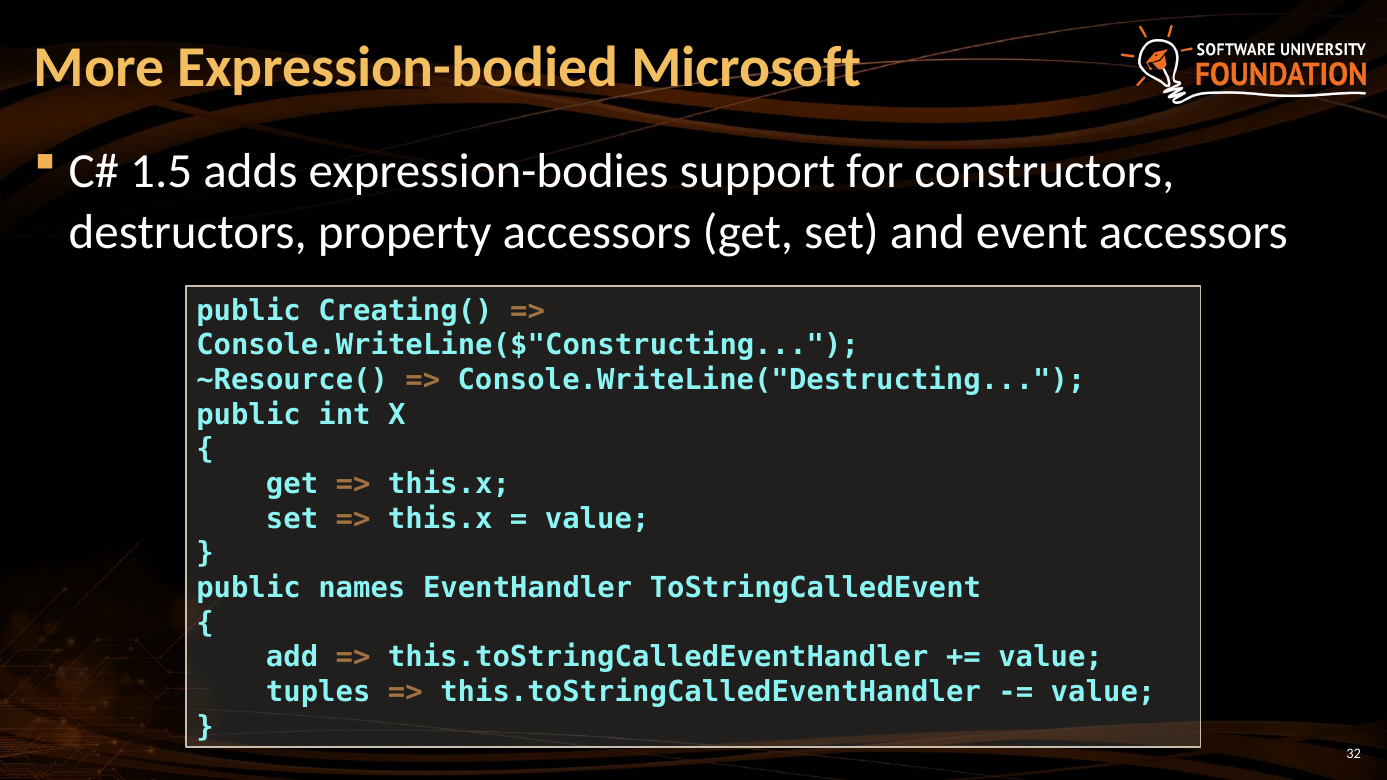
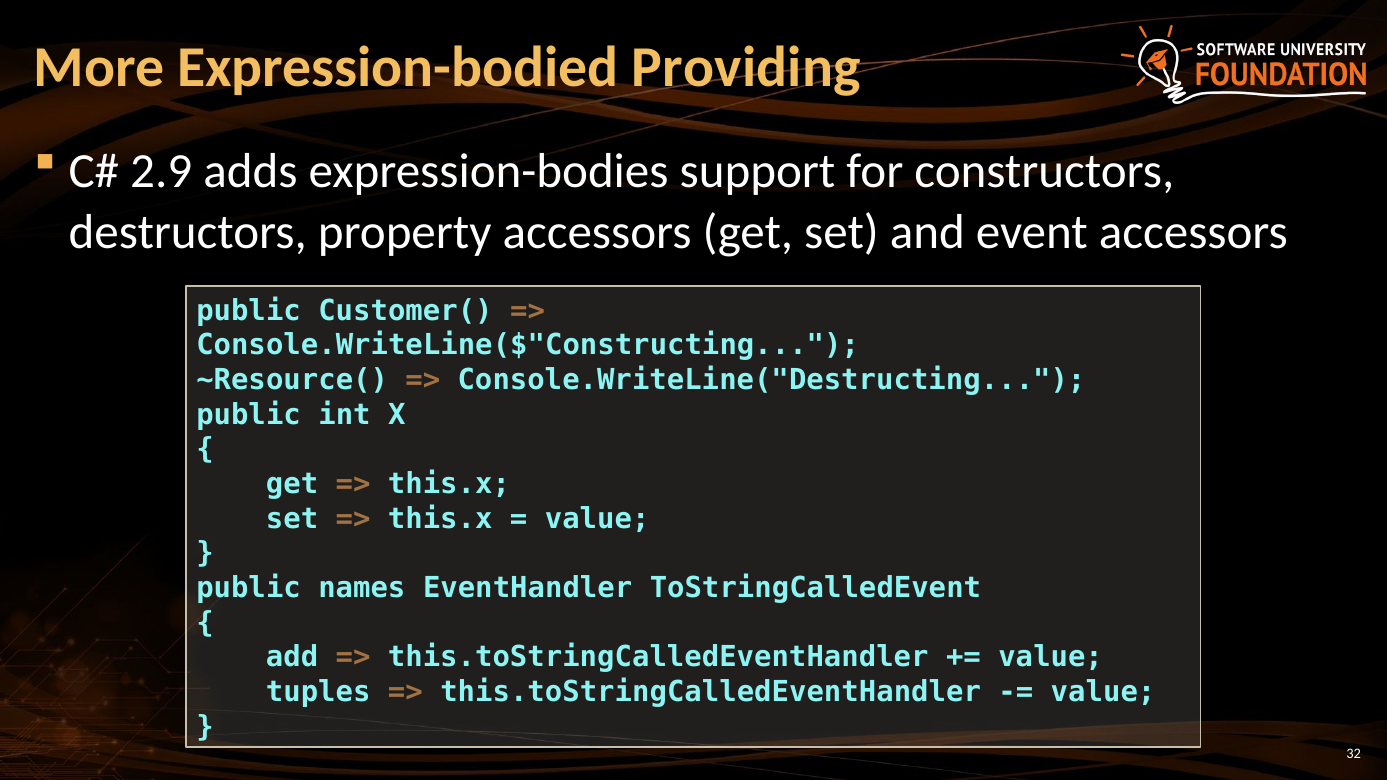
Microsoft: Microsoft -> Providing (746, 67)
1.5: 1.5 -> 2.9 (161, 171)
Creating(: Creating( -> Customer( (405, 311)
